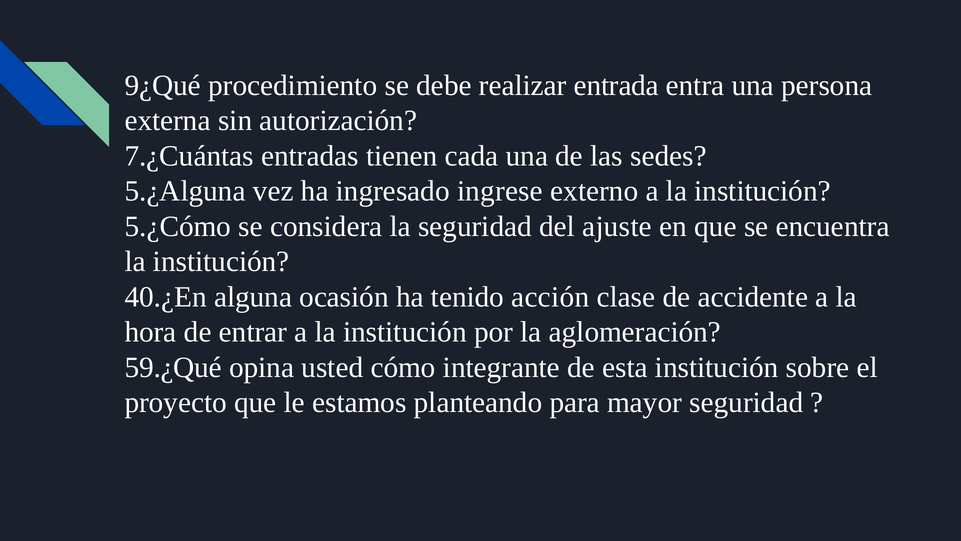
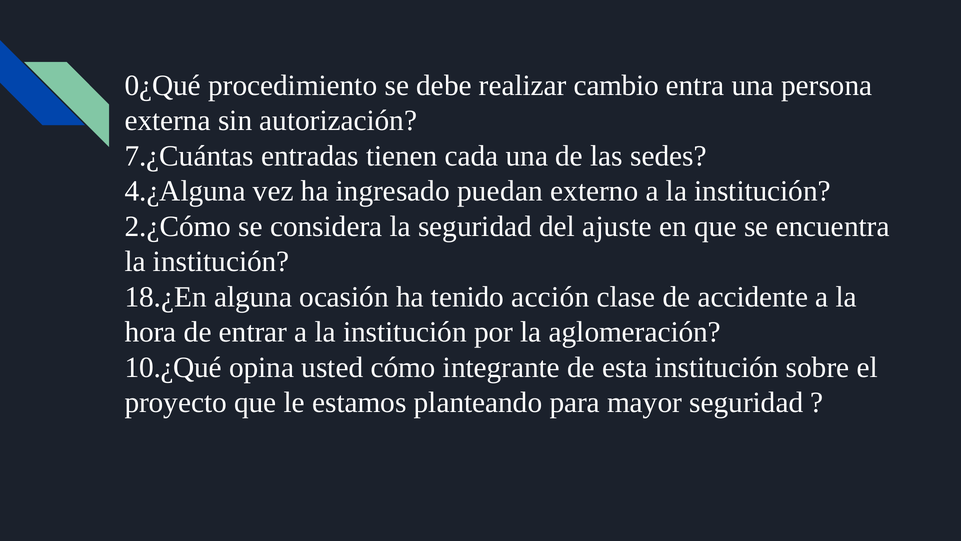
9¿Qué: 9¿Qué -> 0¿Qué (163, 85)
entrada: entrada -> cambio (616, 85)
5.¿Alguna: 5.¿Alguna -> 4.¿Alguna (185, 191)
ingrese: ingrese -> puedan (500, 191)
5.¿Cómo: 5.¿Cómo -> 2.¿Cómo (178, 226)
40.¿En: 40.¿En -> 18.¿En (166, 297)
59.¿Qué: 59.¿Qué -> 10.¿Qué (173, 367)
